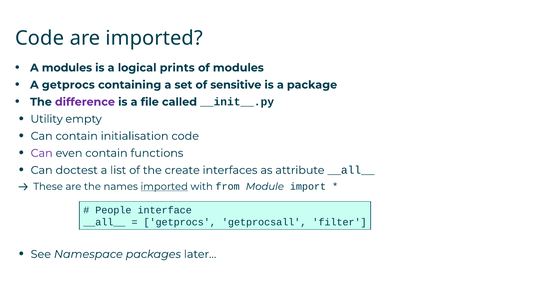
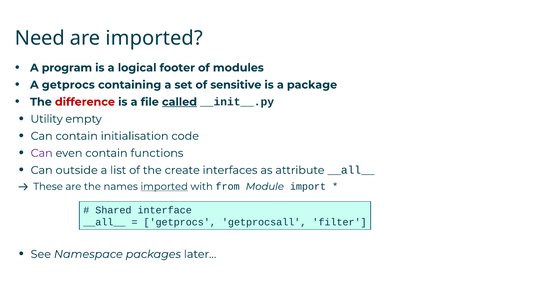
Code: Code -> Need (40, 38)
A modules: modules -> program (67, 68)
prints: prints -> footer (177, 68)
difference colour: purple -> red (85, 102)
called underline: none -> present (179, 102)
doctest: doctest -> outside (77, 170)
People: People -> Shared (113, 210)
